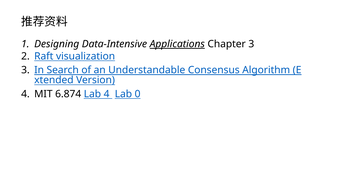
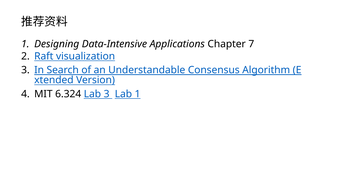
Applications underline: present -> none (177, 44)
Chapter 3: 3 -> 7 (251, 44)
6.874: 6.874 -> 6.324 (68, 94)
Lab 4: 4 -> 3 (107, 94)
Lab 0: 0 -> 1 (138, 94)
